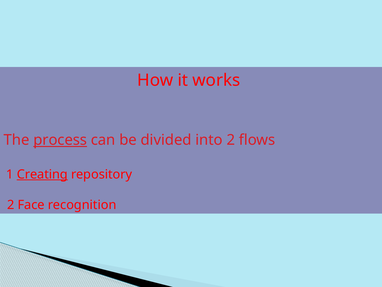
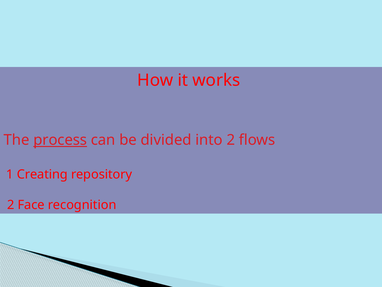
Creating underline: present -> none (42, 174)
